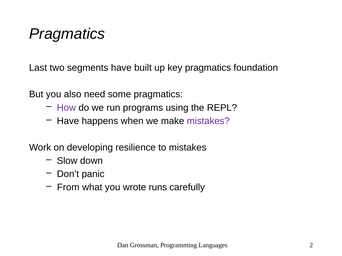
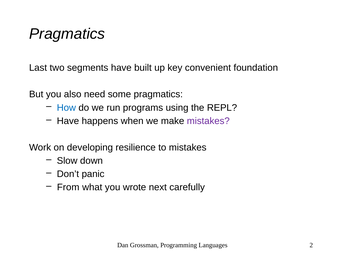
key pragmatics: pragmatics -> convenient (208, 68)
How colour: purple -> blue (66, 108)
runs: runs -> next (158, 188)
